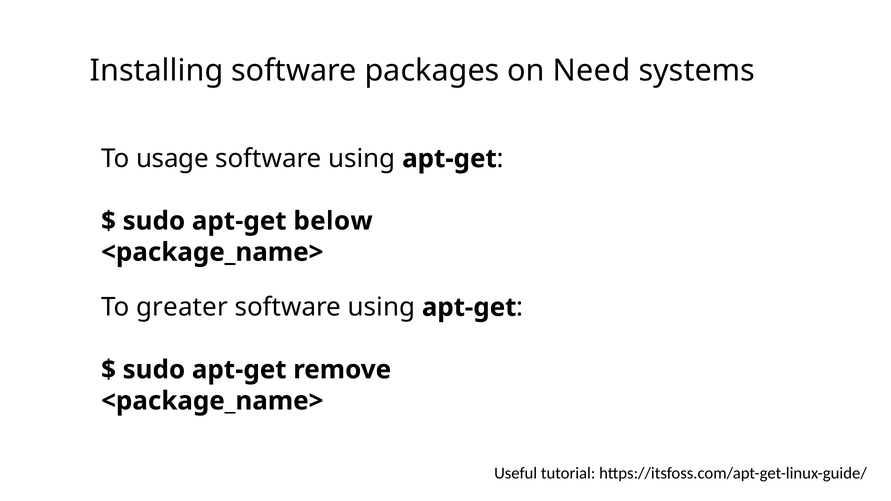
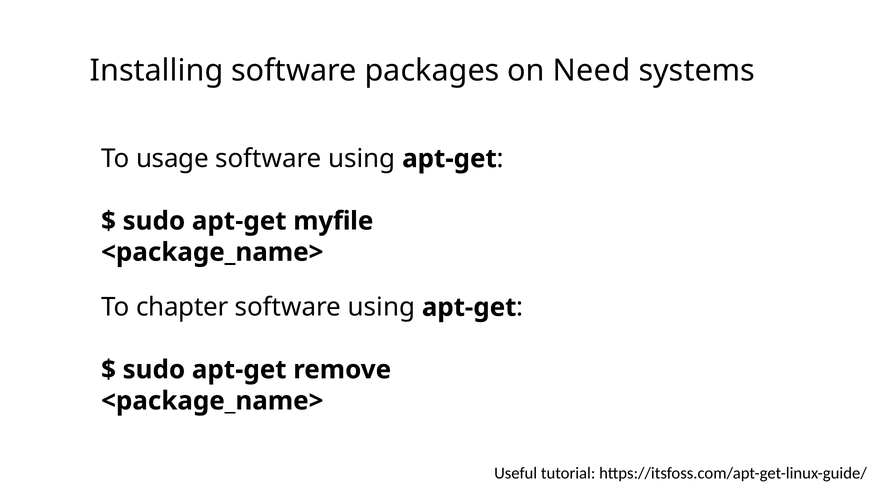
below: below -> myfile (333, 221)
greater: greater -> chapter (182, 307)
